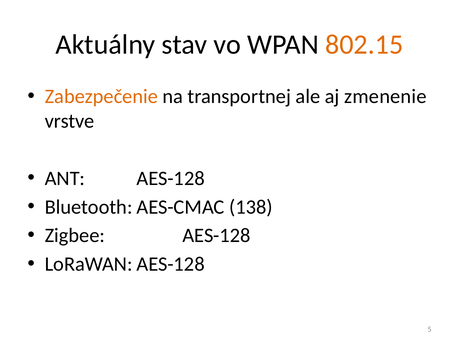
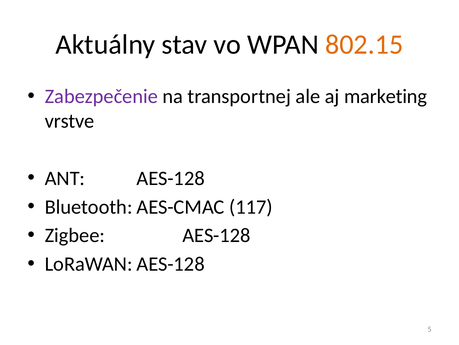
Zabezpečenie colour: orange -> purple (101, 96)
zmenenie: zmenenie -> marketing (386, 96)
138: 138 -> 117 (251, 206)
